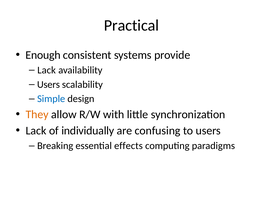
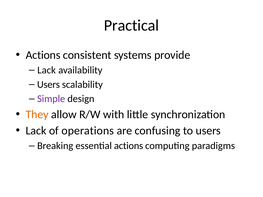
Enough: Enough -> Actions (43, 55)
Simple colour: blue -> purple (51, 99)
individually: individually -> operations (88, 131)
essential effects: effects -> actions (129, 146)
